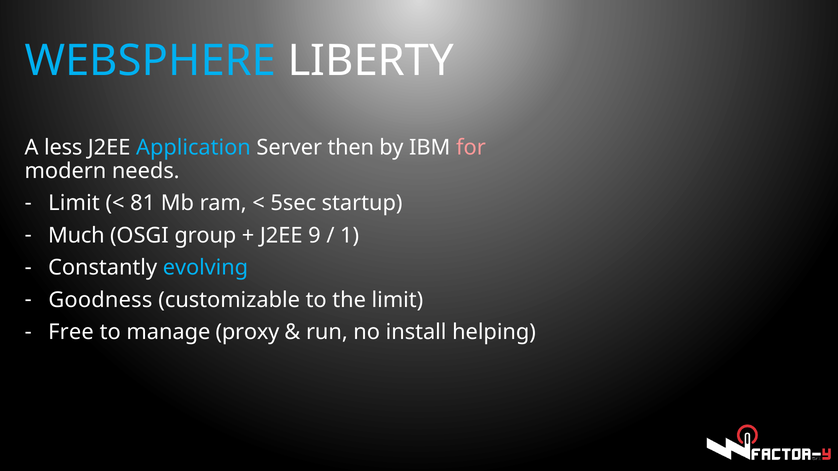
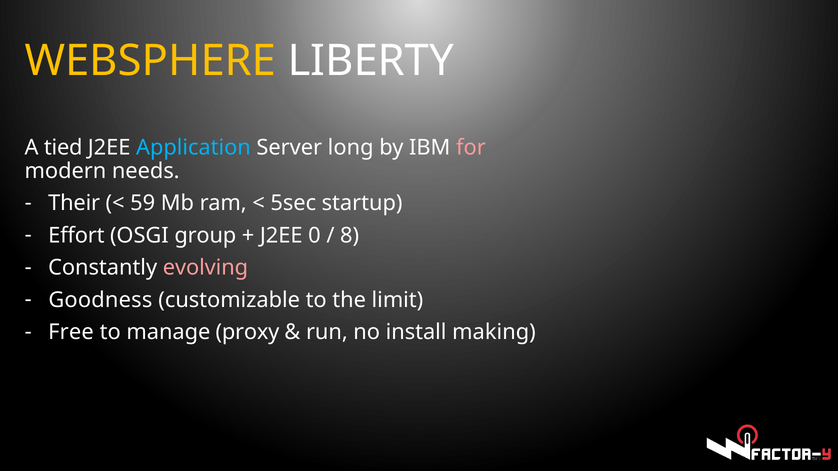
WEBSPHERE colour: light blue -> yellow (150, 61)
less: less -> tied (63, 148)
then: then -> long (351, 148)
Limit: Limit -> Their (74, 203)
81: 81 -> 59 (143, 203)
Much: Much -> Effort (76, 236)
9: 9 -> 0 (314, 236)
1: 1 -> 8 (350, 236)
evolving colour: light blue -> pink (205, 268)
helping: helping -> making (494, 333)
